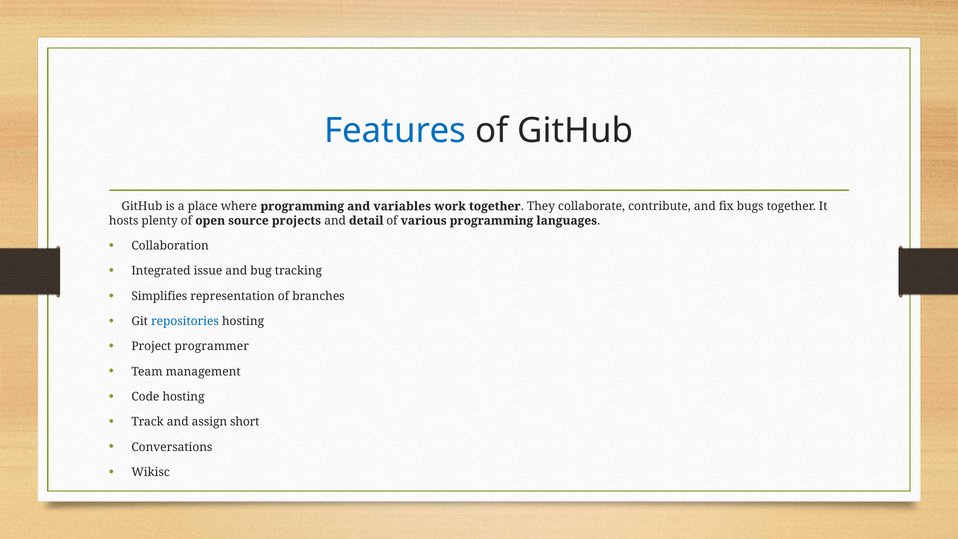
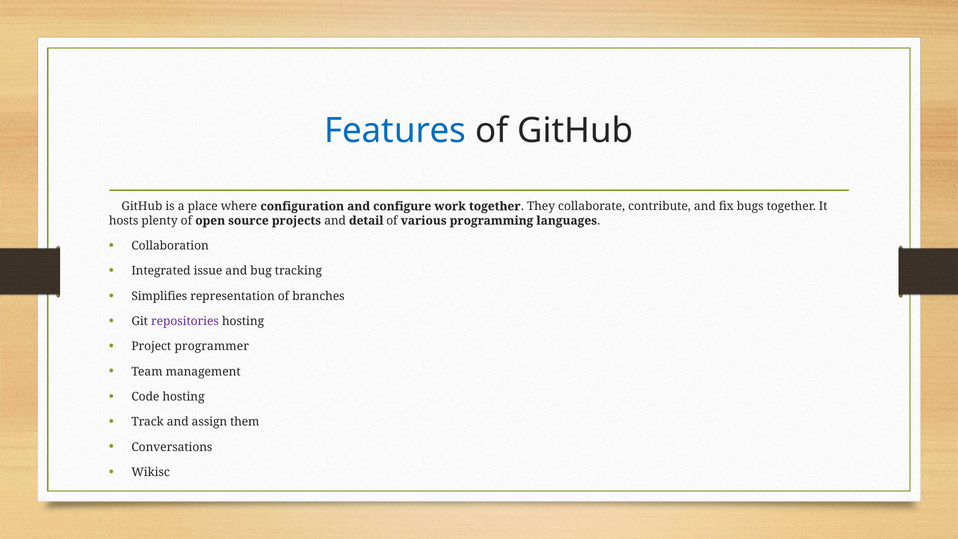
where programming: programming -> configuration (302, 206)
variables: variables -> configure (402, 206)
repositories colour: blue -> purple (185, 321)
short: short -> them (245, 422)
